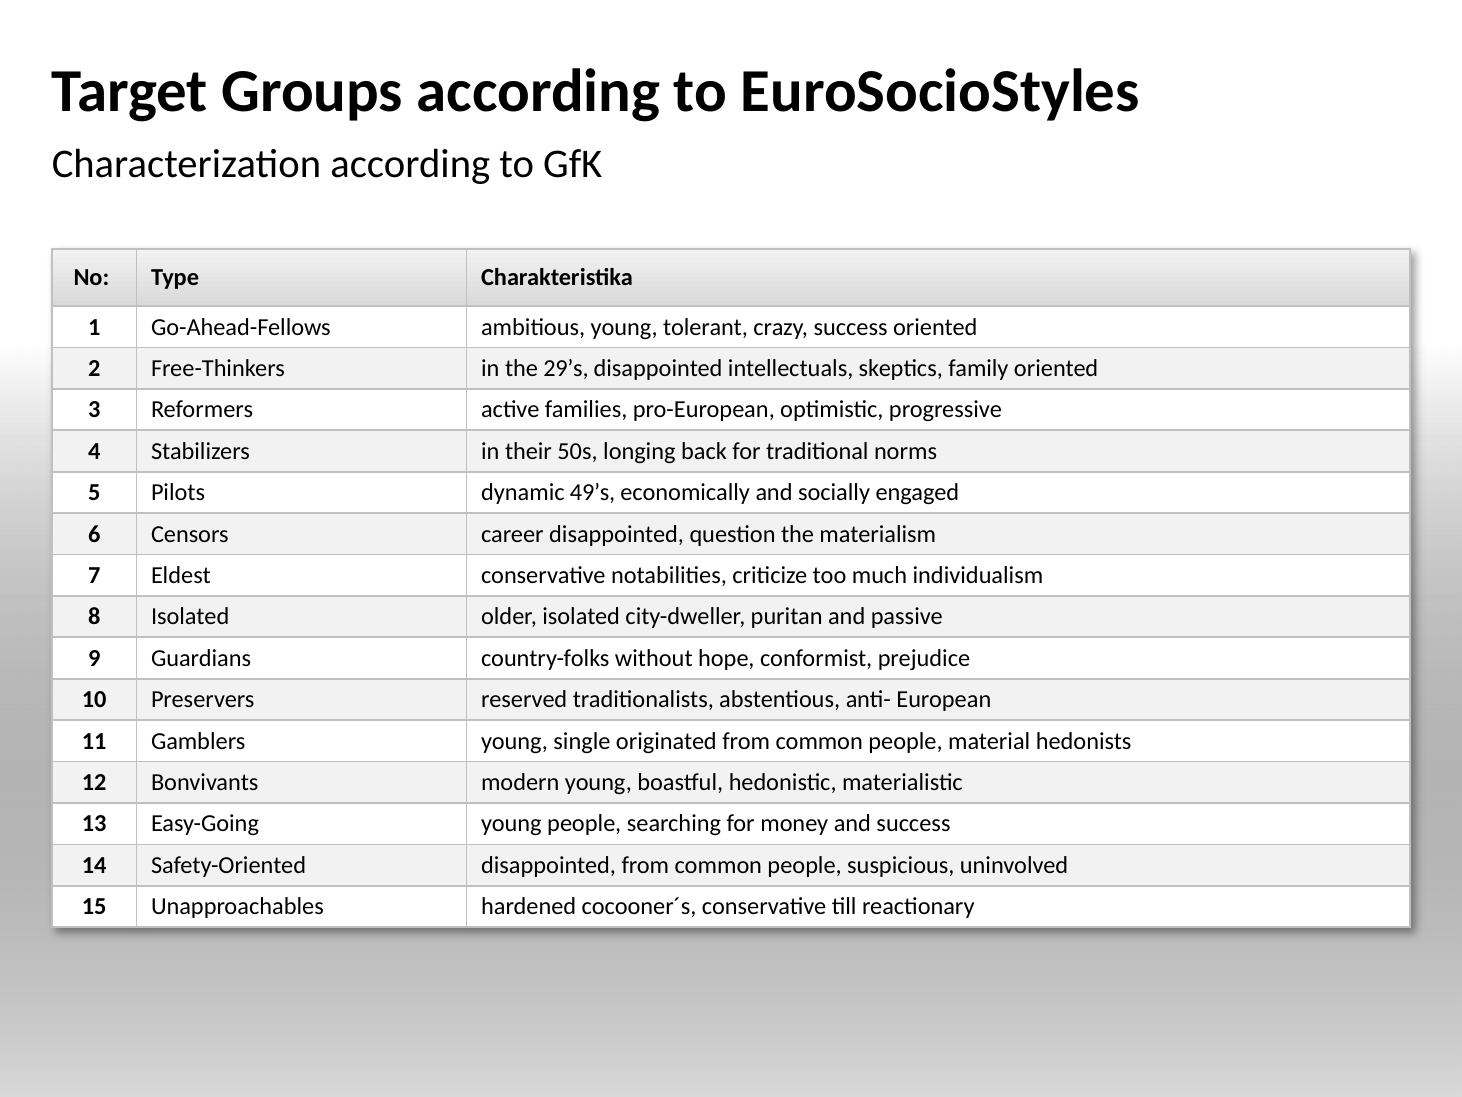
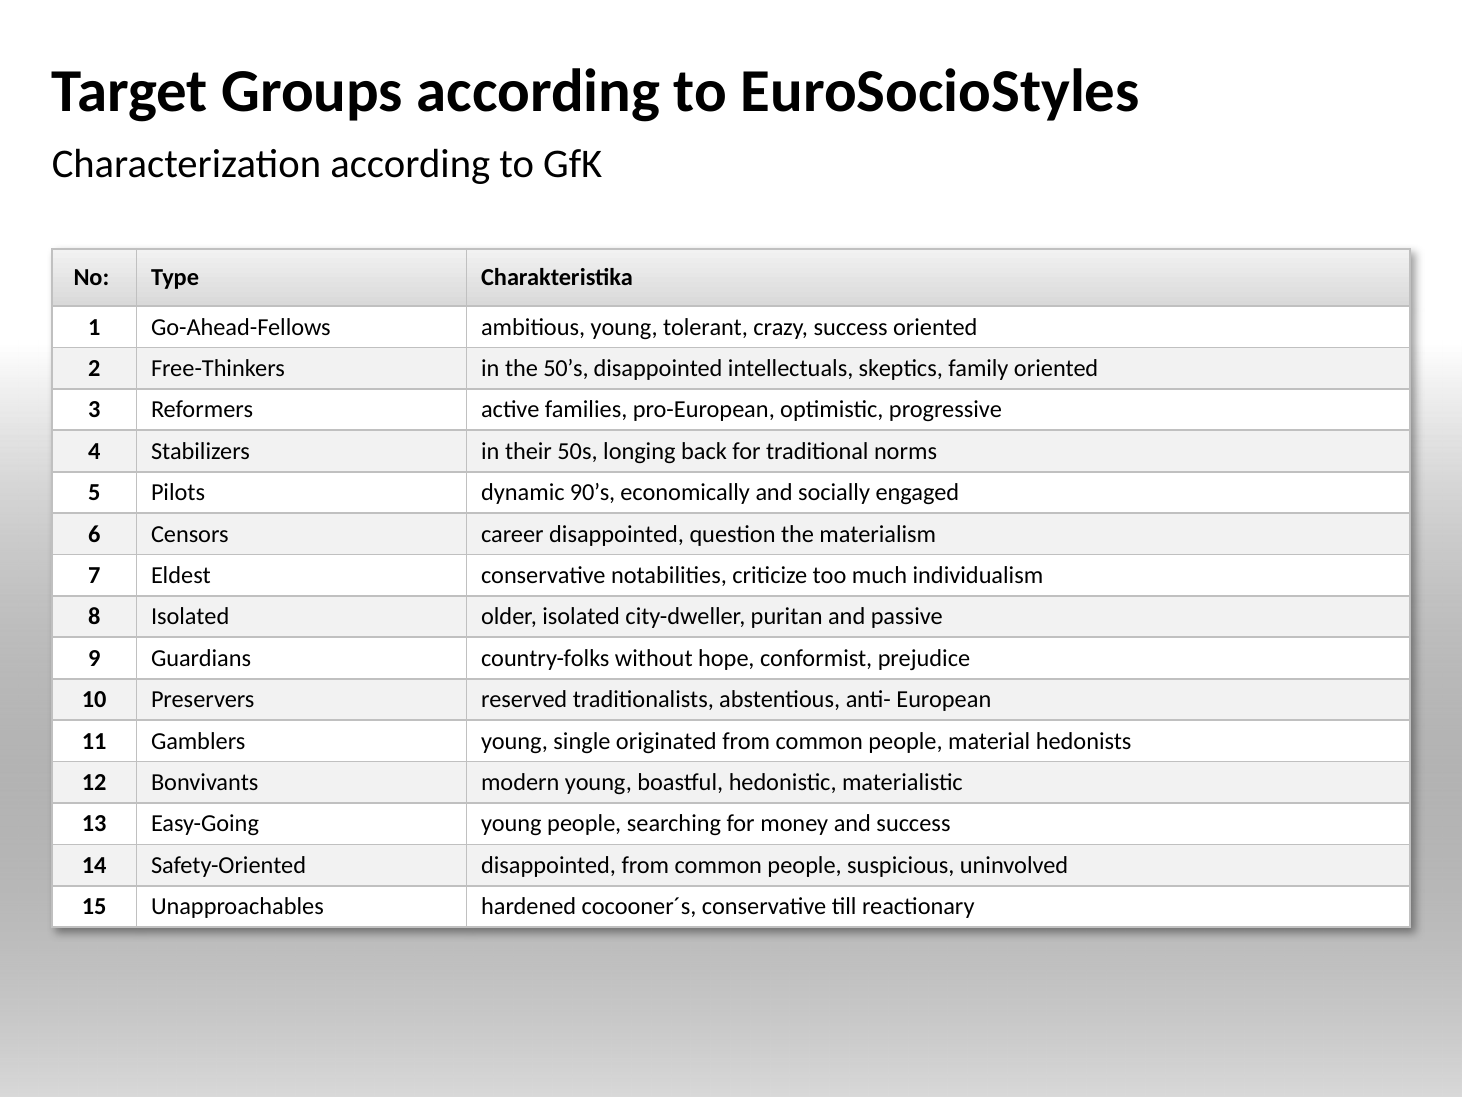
29’s: 29’s -> 50’s (566, 368)
49’s: 49’s -> 90’s (593, 492)
